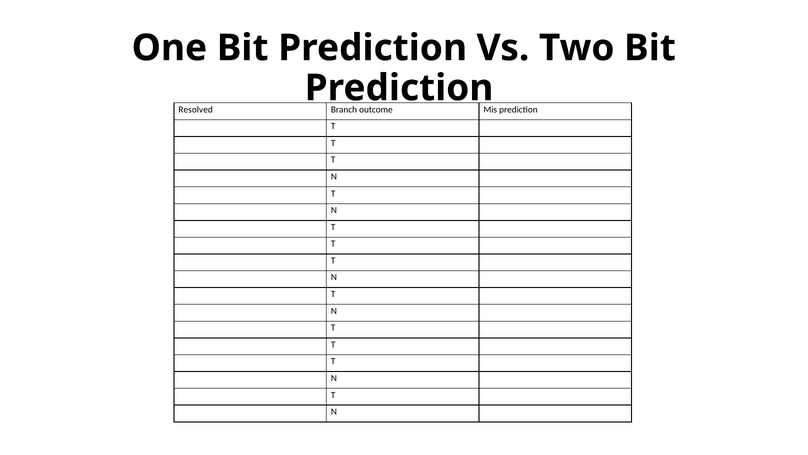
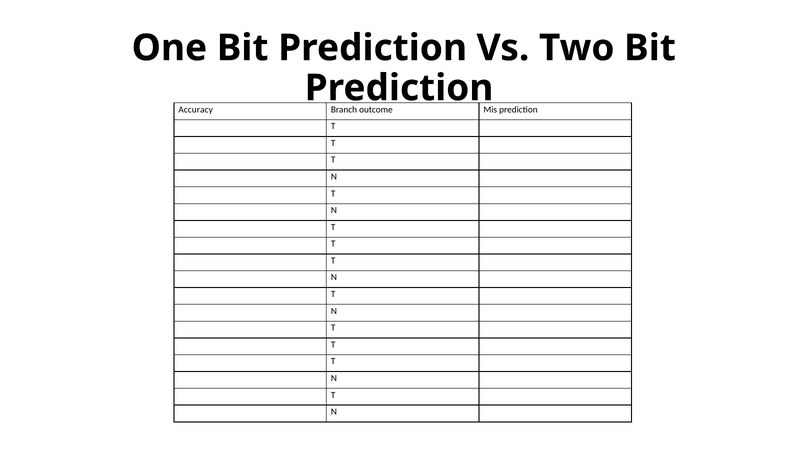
Resolved: Resolved -> Accuracy (196, 109)
